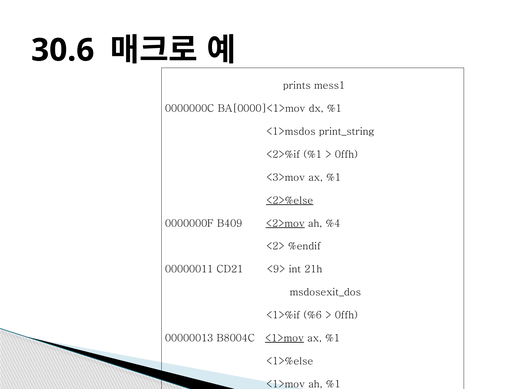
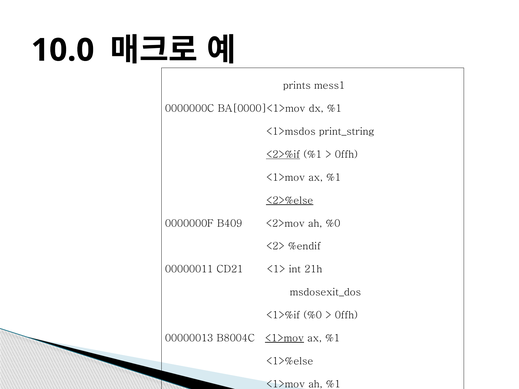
30.6: 30.6 -> 10.0 (63, 50)
<2>%if underline: none -> present (283, 155)
<3>mov: <3>mov -> <1>mov (286, 178)
<2>mov underline: present -> none (285, 223)
ah %4: %4 -> %0 (333, 223)
<9>: <9> -> <1> (276, 269)
<1>%if %6: %6 -> %0 (313, 315)
